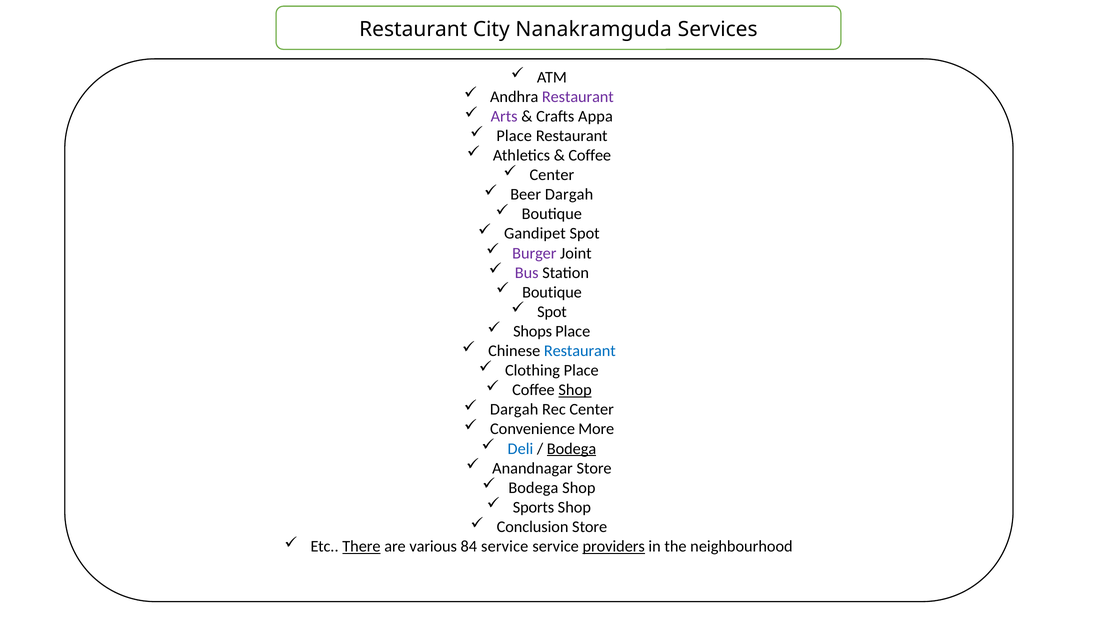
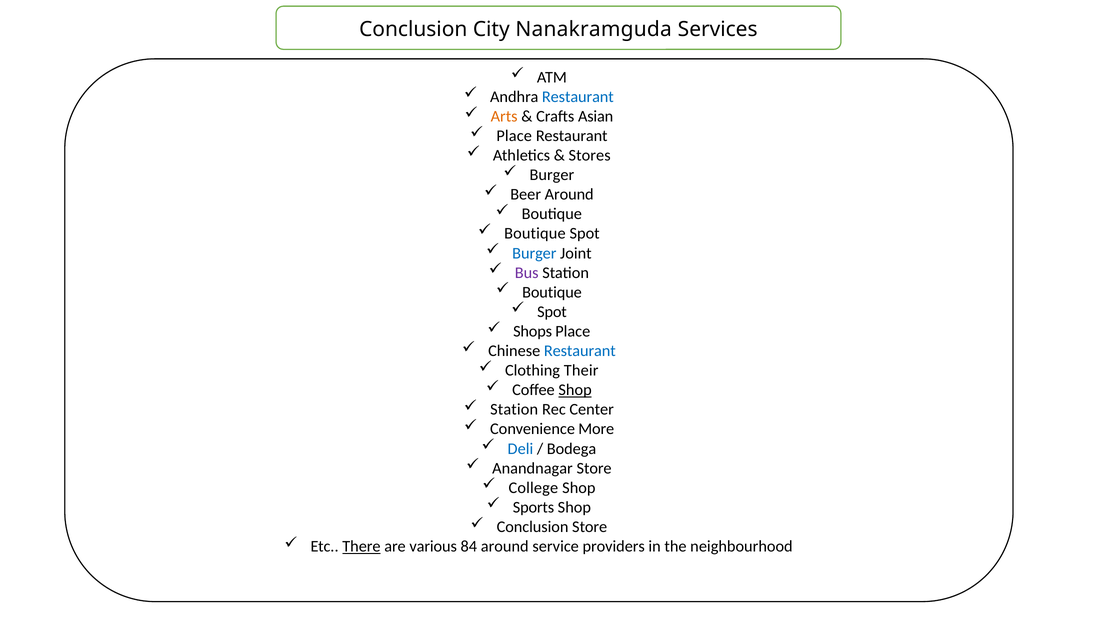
Restaurant: Restaurant -> Conclusion (413, 29)
Restaurant colour: purple -> blue (578, 97)
Arts colour: purple -> orange (504, 116)
Appa: Appa -> Asian (596, 116)
Coffee: Coffee -> Stores (590, 155)
Center: Center -> Burger (552, 175)
Beer Dargah: Dargah -> Around (569, 195)
Gandipet: Gandipet -> Boutique (535, 234)
Burger colour: purple -> blue (534, 253)
Clothing Place: Place -> Their (581, 371)
Dargah: Dargah -> Station (514, 410)
Bodega underline: present -> none (572, 449)
Bodega: Bodega -> College (533, 488)
84 service: service -> around (505, 547)
providers underline: present -> none (614, 547)
